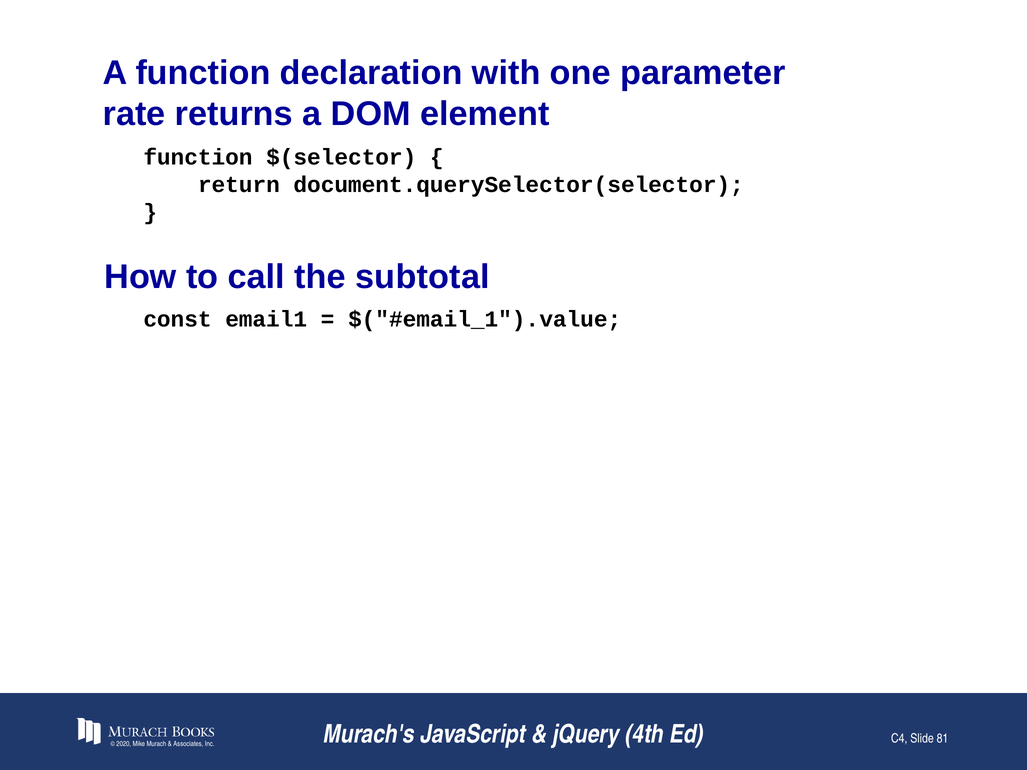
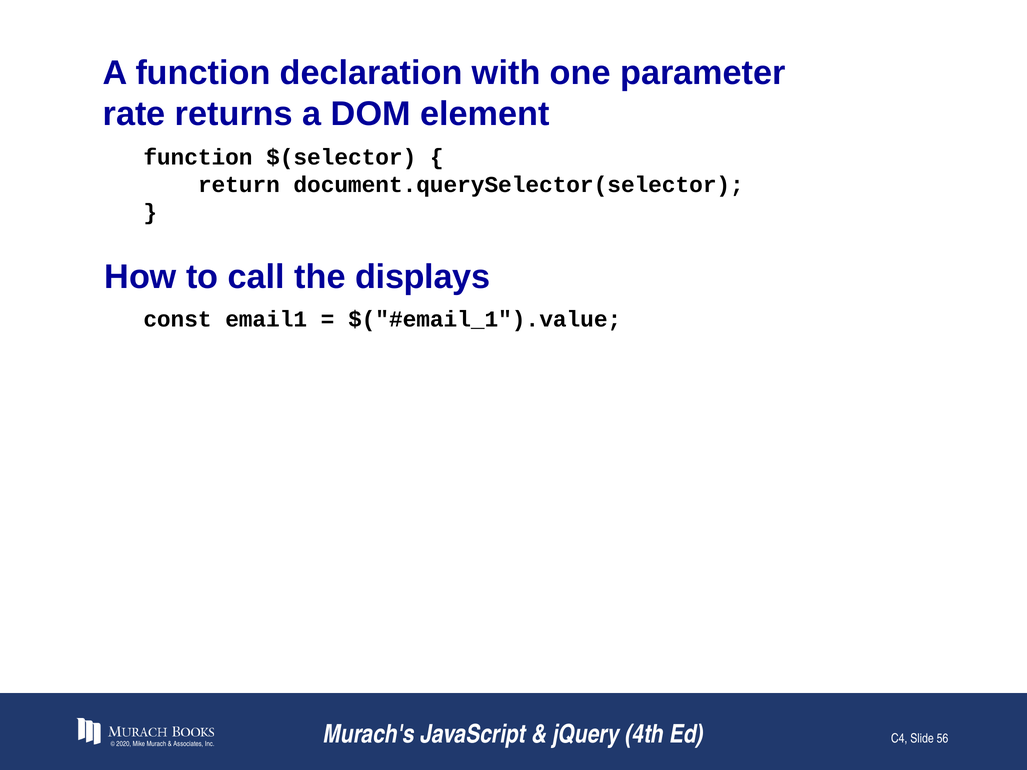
subtotal: subtotal -> displays (423, 277)
81: 81 -> 56 (942, 739)
